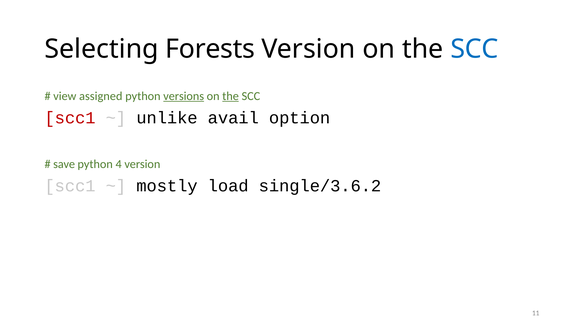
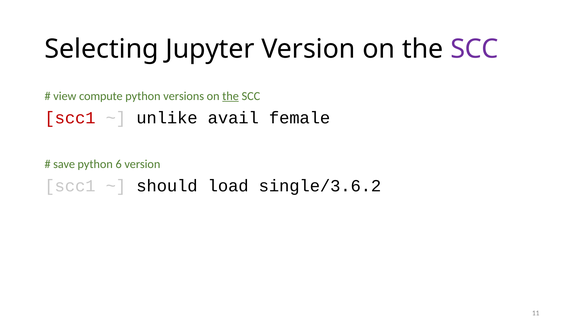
Forests: Forests -> Jupyter (210, 49)
SCC colour: blue -> purple (474, 49)
assigned: assigned -> compute (101, 96)
versions underline: present -> none (184, 96)
option: option -> female (300, 118)
4: 4 -> 6 (119, 164)
mostly: mostly -> should (167, 186)
